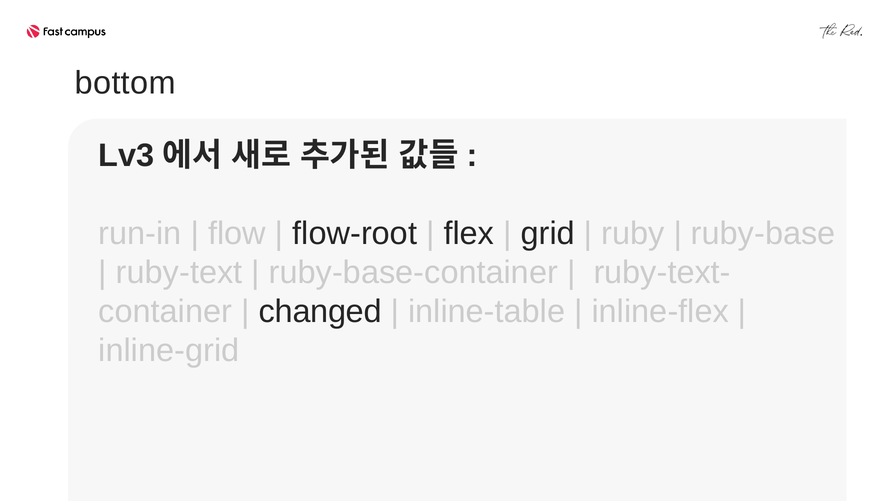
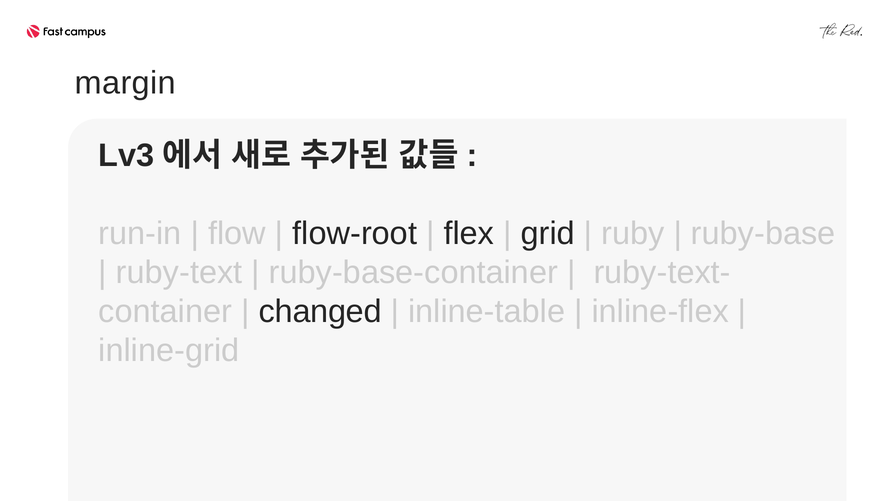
bottom: bottom -> margin (125, 83)
